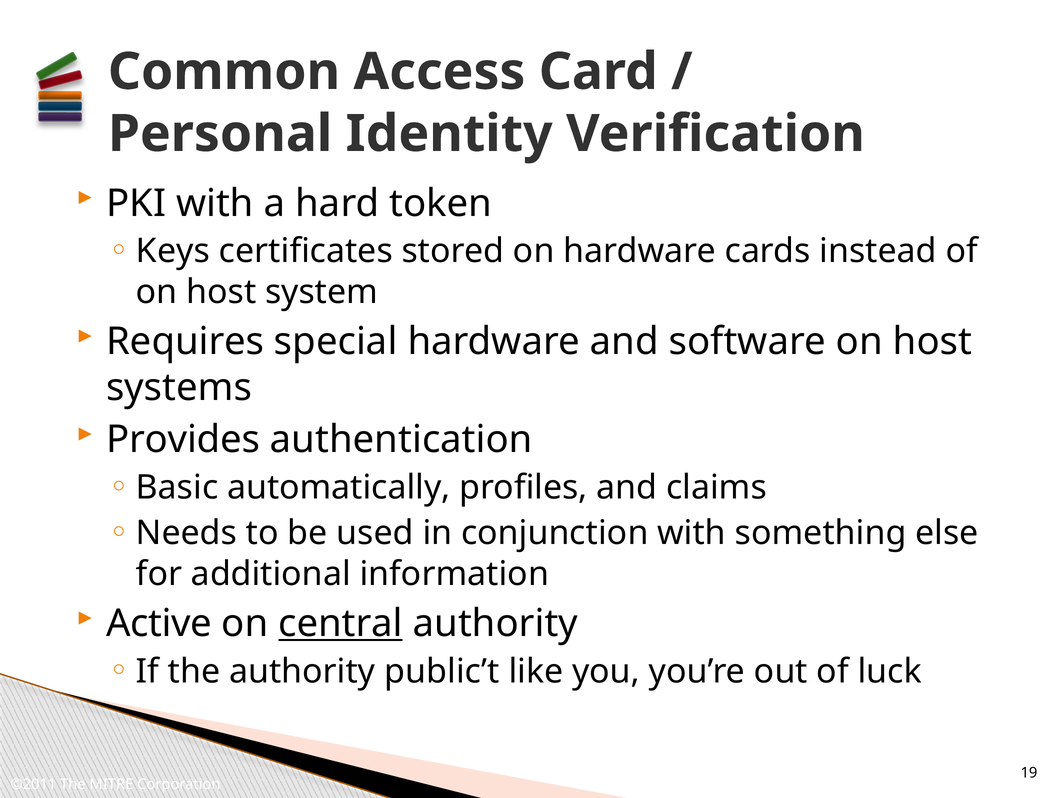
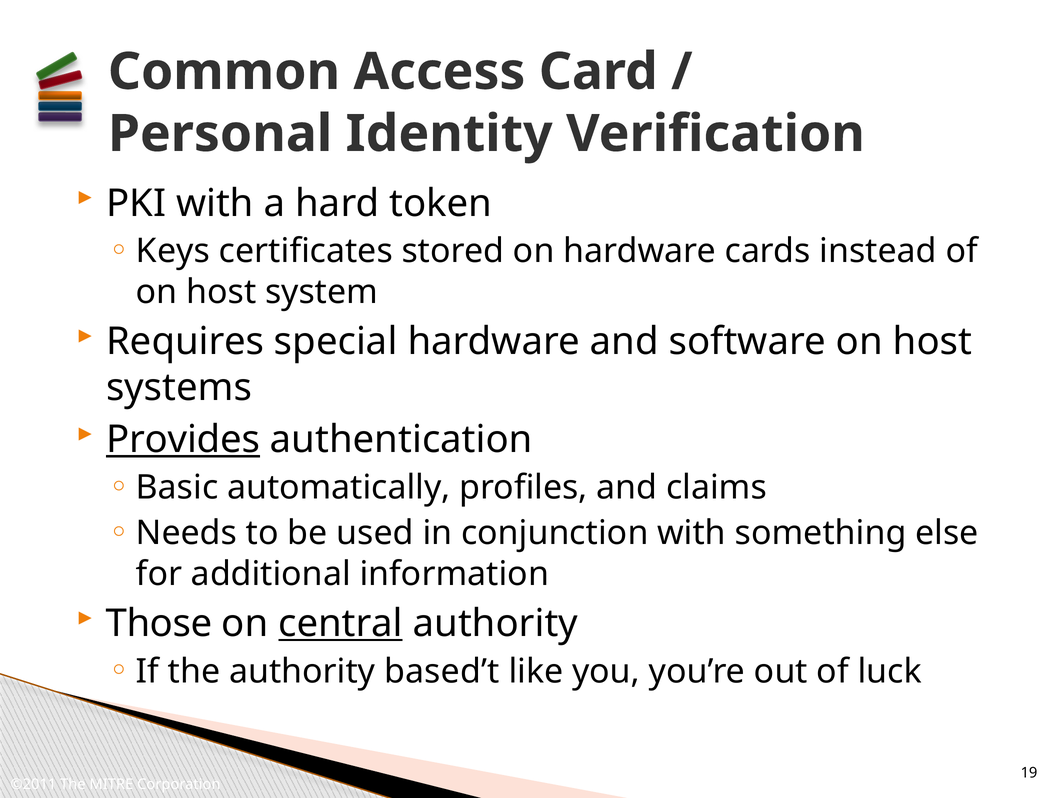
Provides underline: none -> present (183, 439)
Active: Active -> Those (159, 623)
public’t: public’t -> based’t (442, 671)
